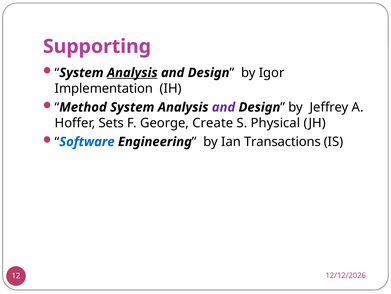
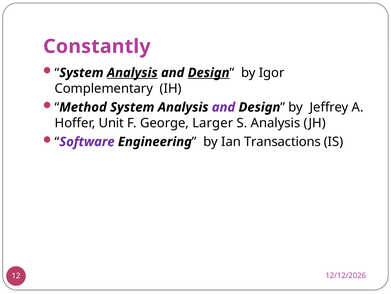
Supporting: Supporting -> Constantly (97, 46)
Design underline: none -> present (209, 73)
Implementation: Implementation -> Complementary (104, 88)
Sets: Sets -> Unit (111, 123)
Create: Create -> Larger (213, 123)
S Physical: Physical -> Analysis (276, 123)
Software colour: blue -> purple (87, 141)
